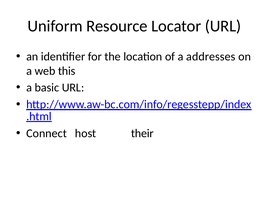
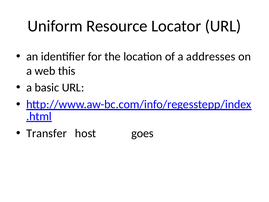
Connect: Connect -> Transfer (47, 133)
their: their -> goes (142, 133)
